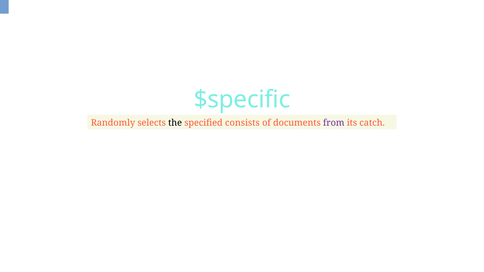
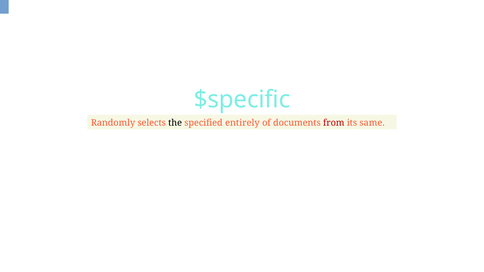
consists: consists -> entirely (242, 123)
from colour: purple -> red (334, 123)
catch: catch -> same (372, 123)
